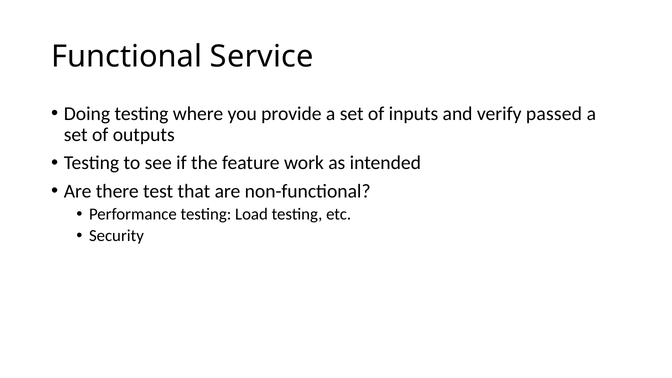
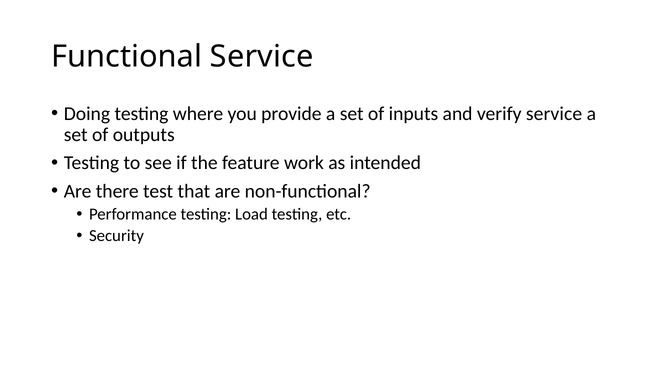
verify passed: passed -> service (554, 114)
